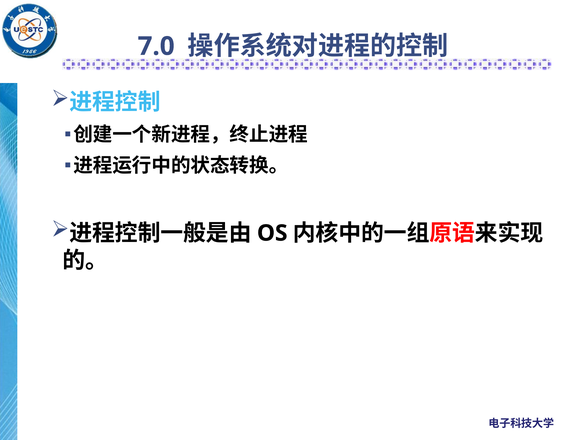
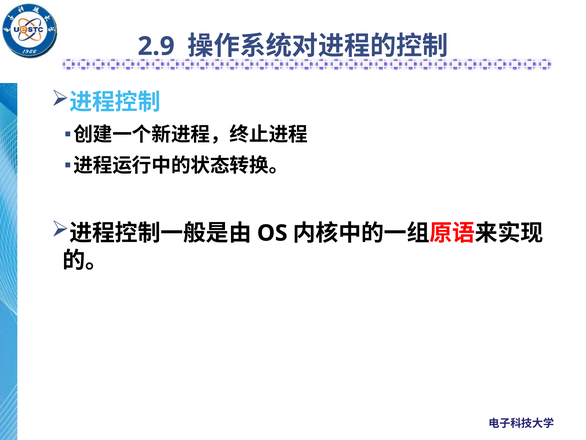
7.0: 7.0 -> 2.9 (156, 46)
